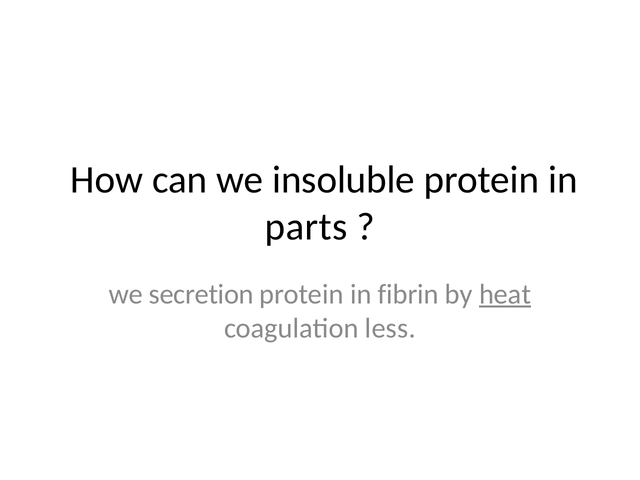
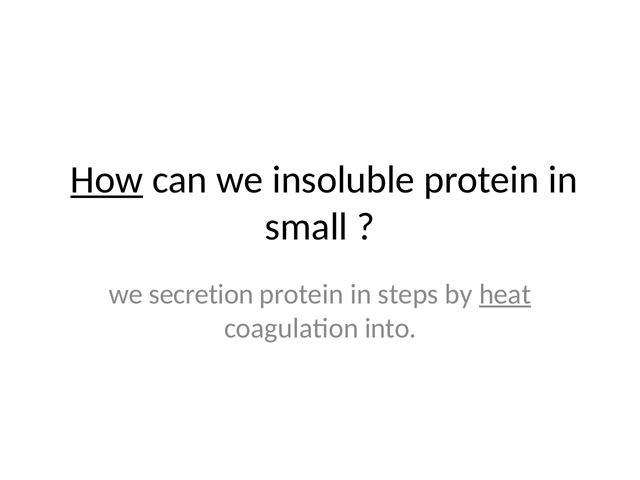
How underline: none -> present (107, 180)
parts: parts -> small (306, 227)
fibrin: fibrin -> steps (408, 294)
less: less -> into (391, 328)
